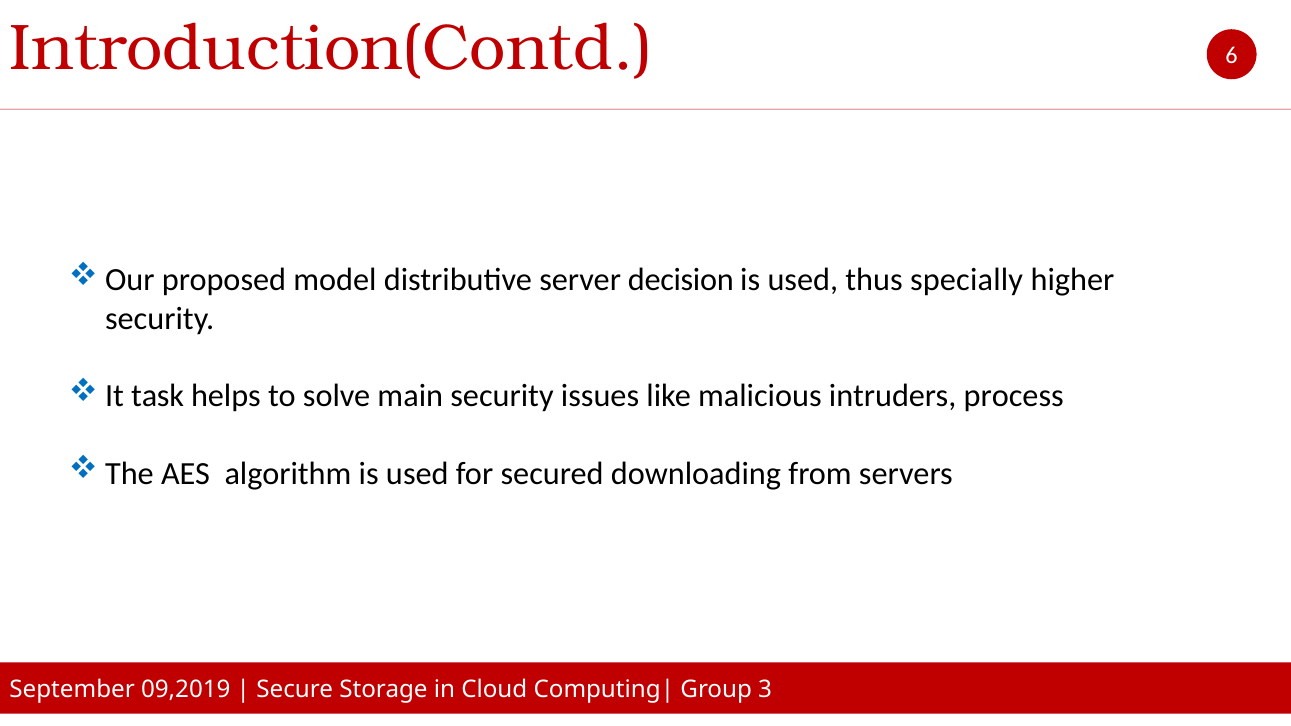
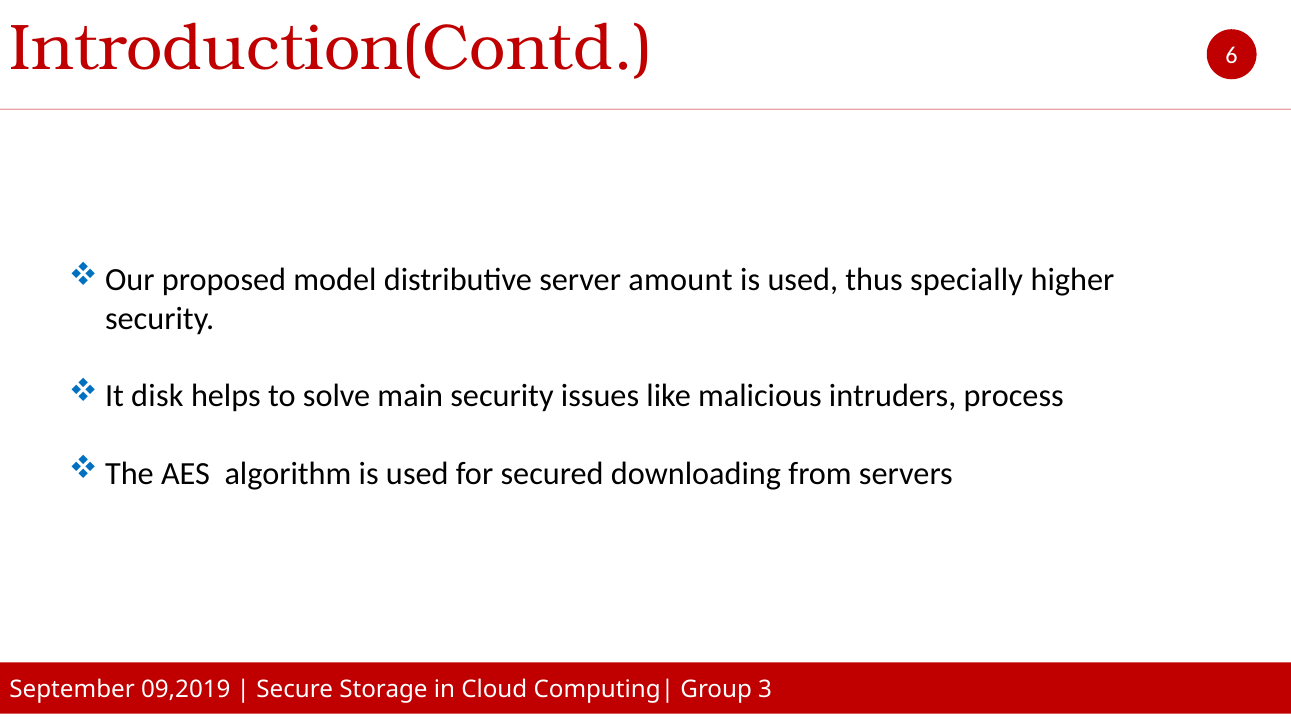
decision: decision -> amount (681, 280)
task: task -> disk (157, 396)
